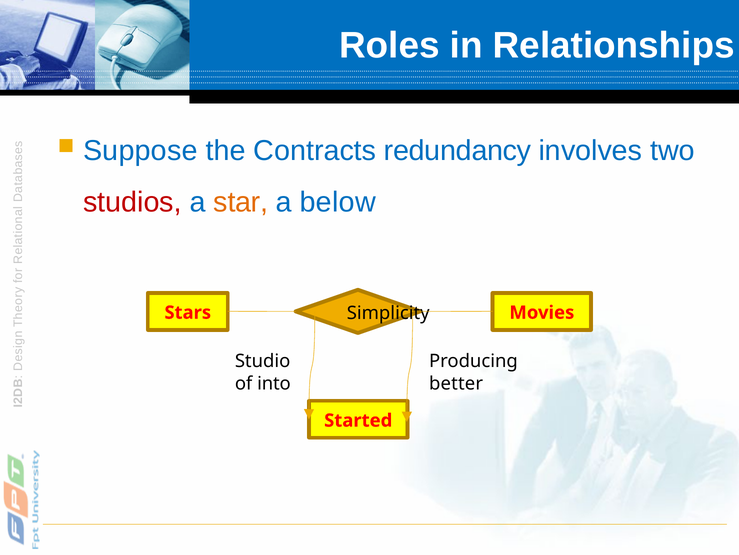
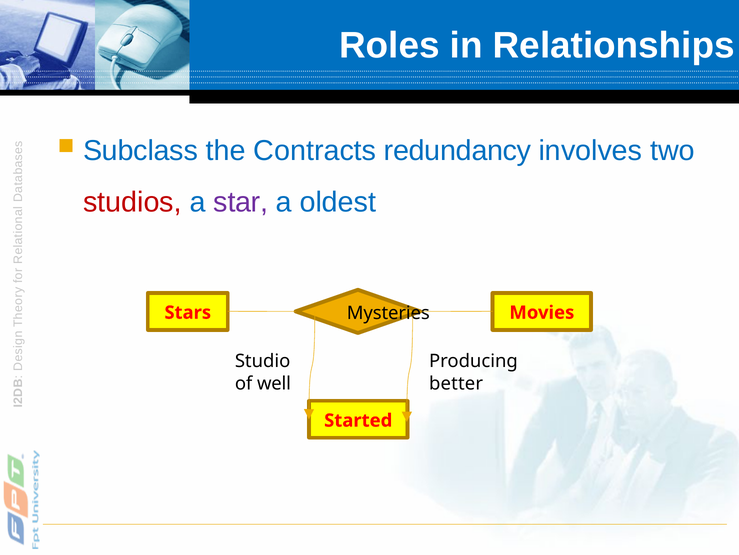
Suppose: Suppose -> Subclass (140, 150)
star colour: orange -> purple (241, 202)
below: below -> oldest (338, 202)
Simplicity: Simplicity -> Mysteries (388, 313)
into: into -> well (274, 383)
